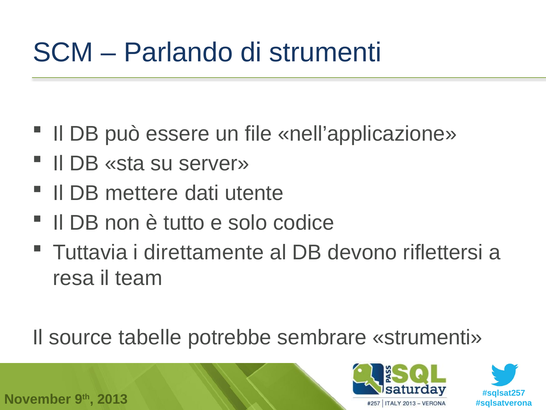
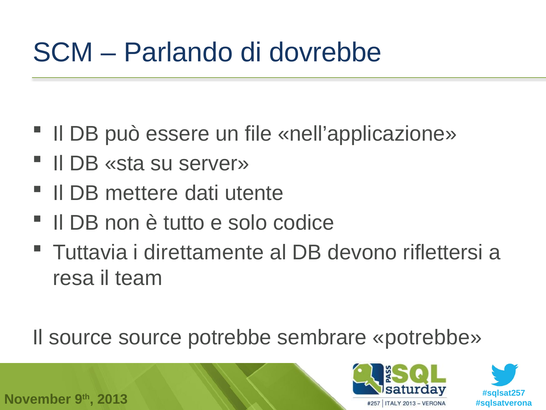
di strumenti: strumenti -> dovrebbe (325, 52)
source tabelle: tabelle -> source (150, 337)
sembrare strumenti: strumenti -> potrebbe (427, 337)
